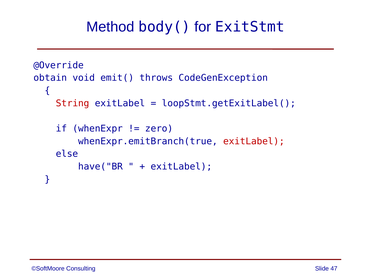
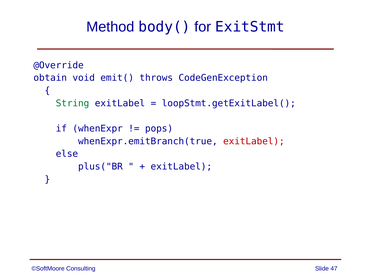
String colour: red -> green (73, 103)
zero: zero -> pops (159, 129)
have("BR: have("BR -> plus("BR (100, 167)
